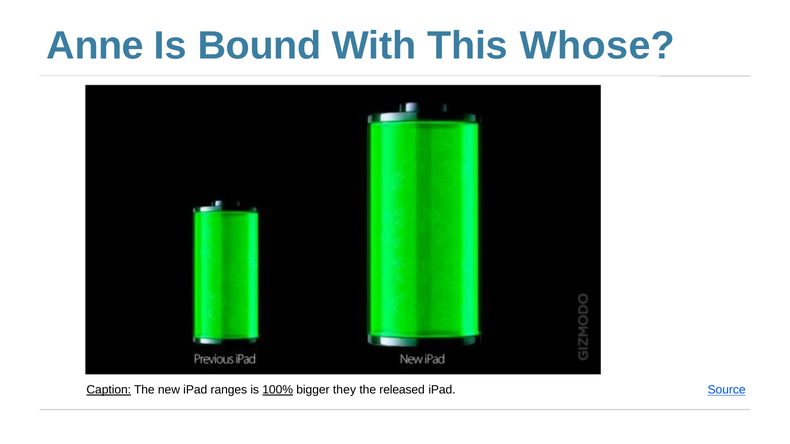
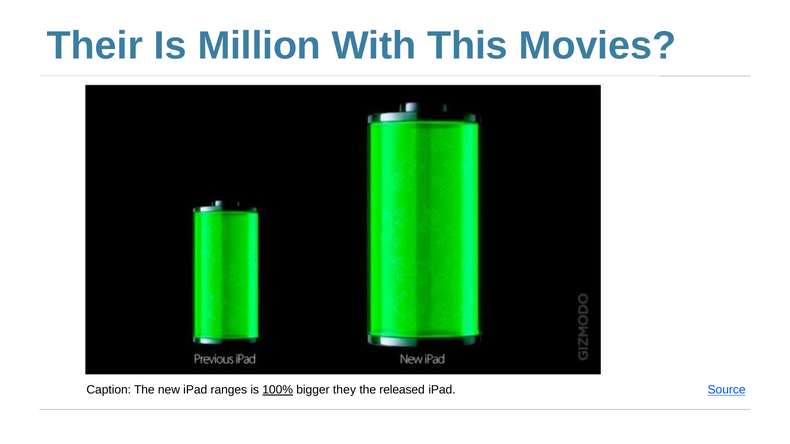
Anne: Anne -> Their (95, 46)
Bound: Bound -> Million (259, 46)
Whose: Whose -> Movies (597, 46)
Caption underline: present -> none (109, 390)
